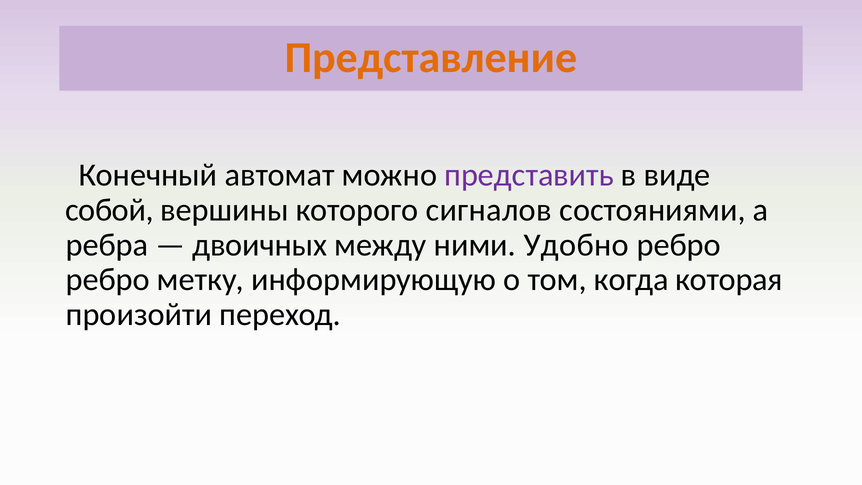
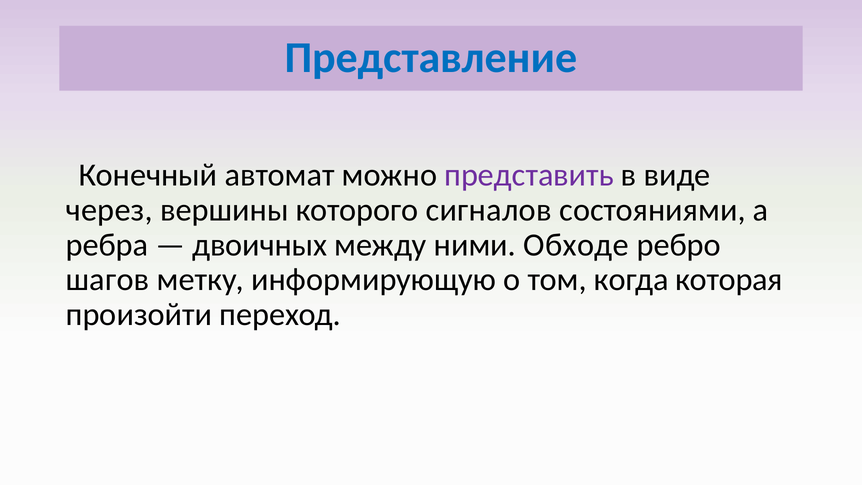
Представление colour: orange -> blue (431, 58)
собой: собой -> через (109, 210)
Удобно: Удобно -> Обходе (576, 245)
ребро: ребро -> шагов (108, 280)
